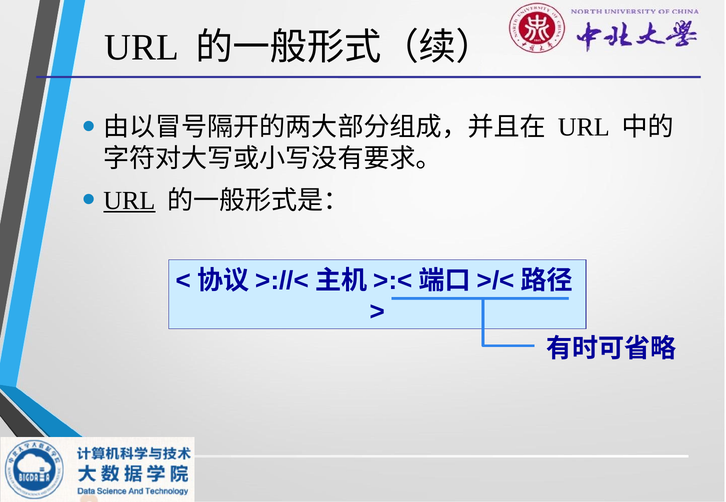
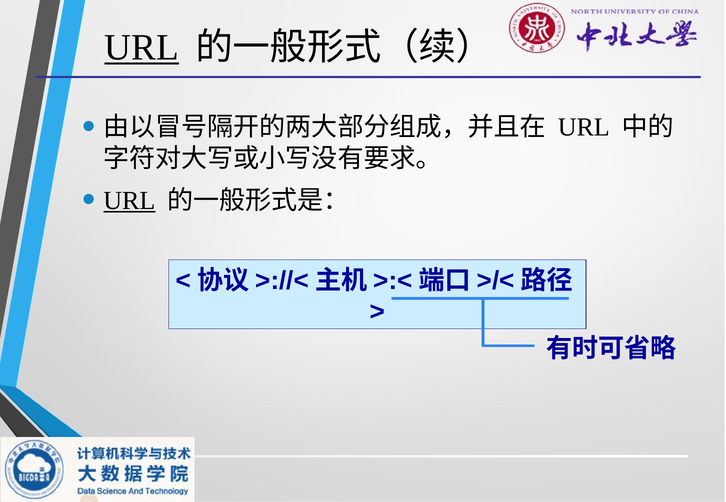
URL underline: none -> present (142, 47)
